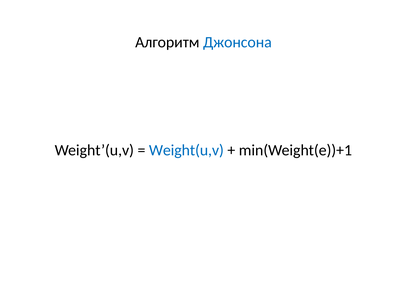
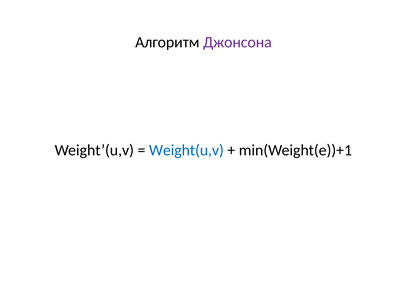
Джонсона colour: blue -> purple (237, 42)
